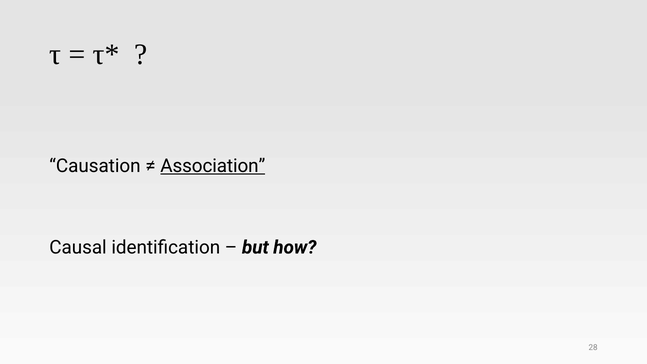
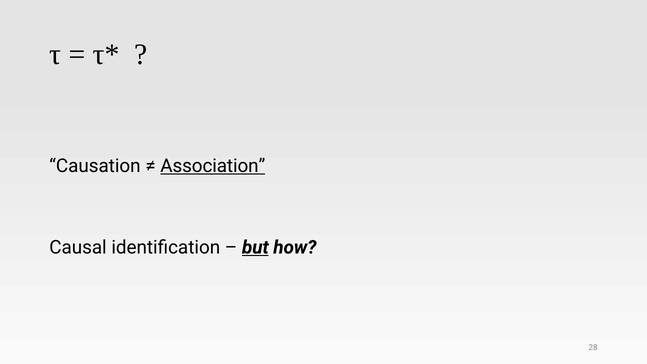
but underline: none -> present (255, 247)
